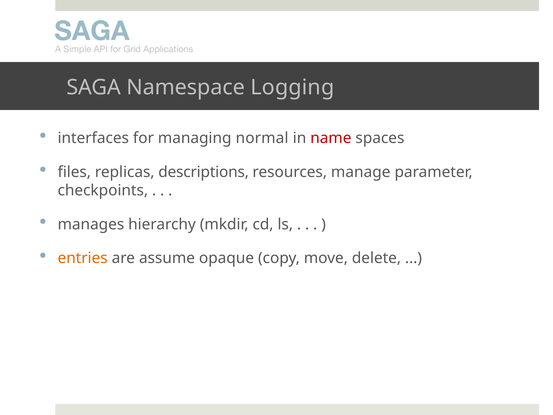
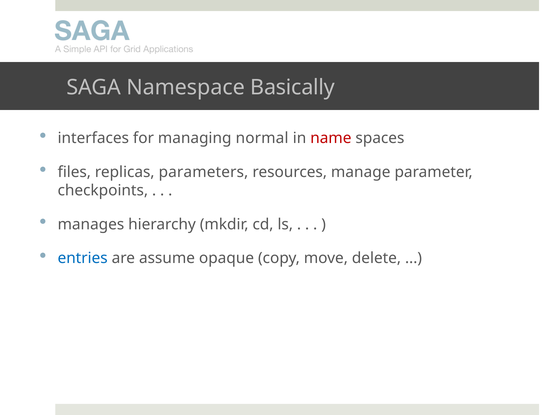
Logging: Logging -> Basically (293, 87)
descriptions: descriptions -> parameters (203, 172)
entries colour: orange -> blue (83, 258)
